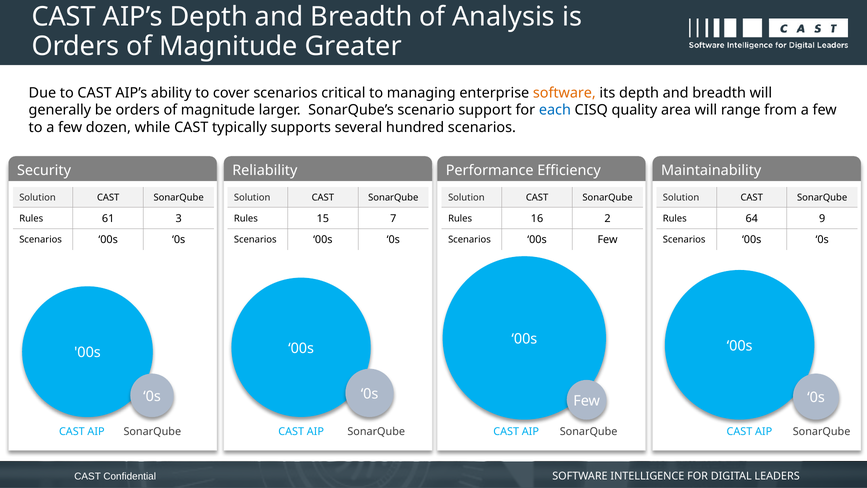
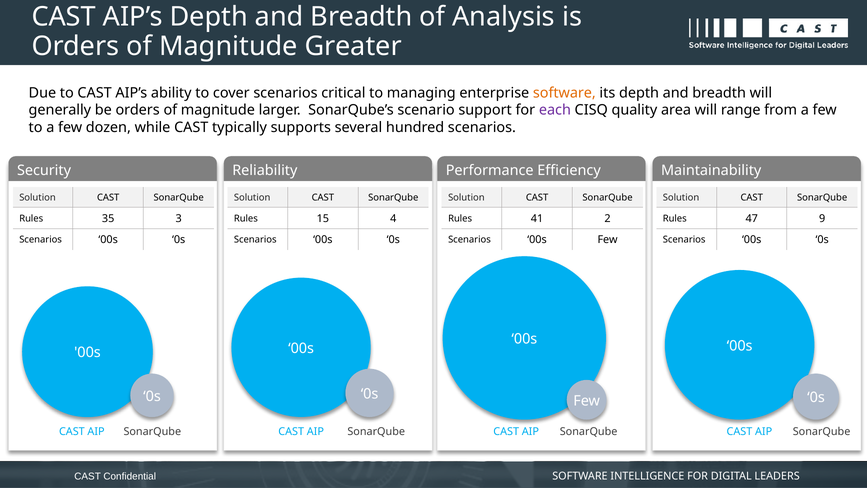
each colour: blue -> purple (555, 110)
61: 61 -> 35 (108, 218)
7: 7 -> 4 (393, 218)
16: 16 -> 41 (537, 218)
64: 64 -> 47 (752, 218)
